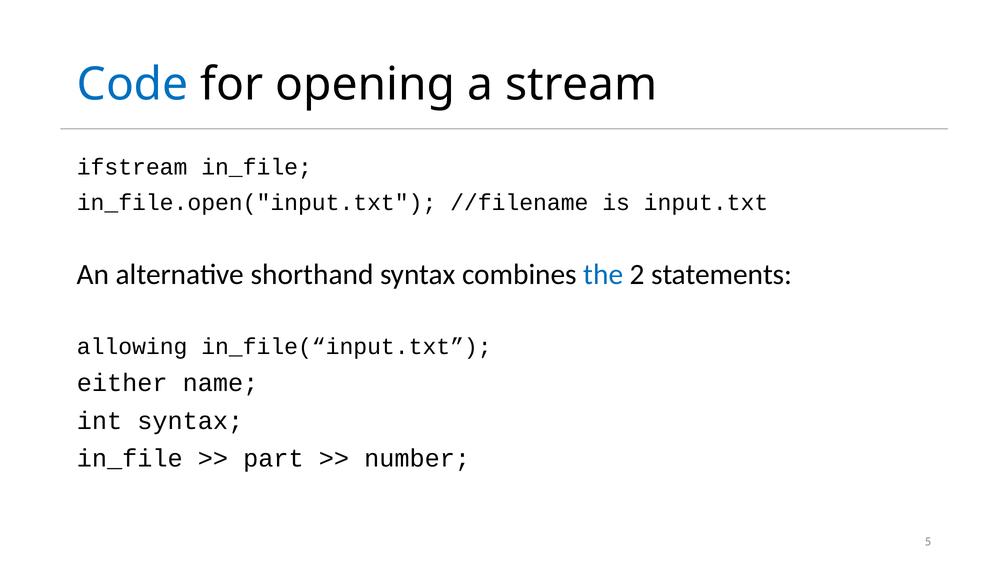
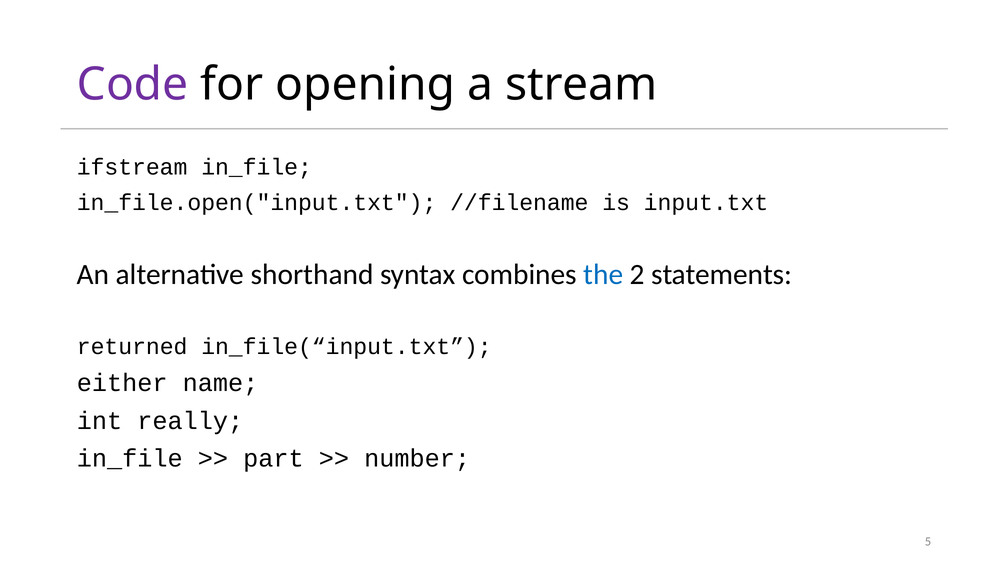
Code colour: blue -> purple (133, 85)
allowing: allowing -> returned (132, 347)
int syntax: syntax -> really (190, 421)
